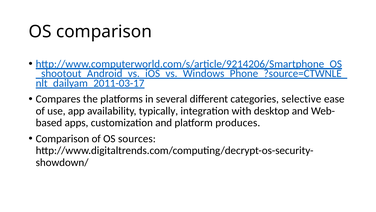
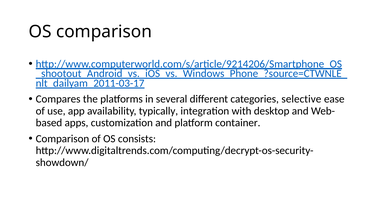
produces: produces -> container (238, 123)
sources: sources -> consists (137, 138)
